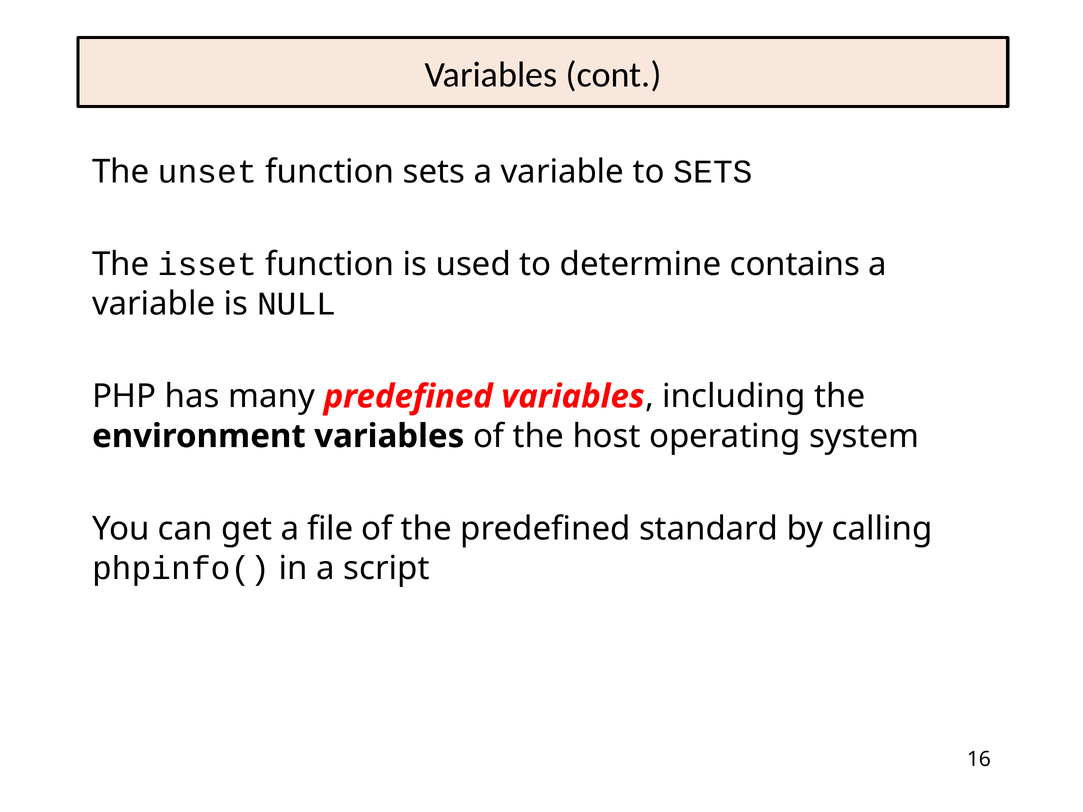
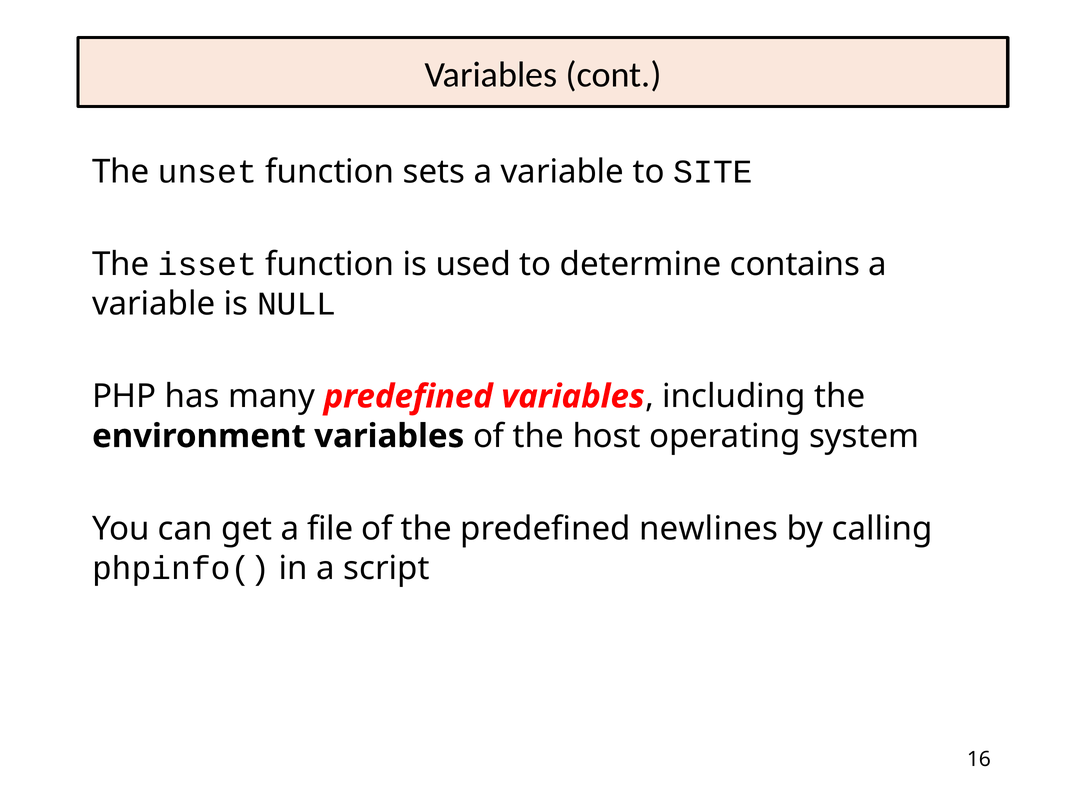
to SETS: SETS -> SITE (713, 172)
standard: standard -> newlines (709, 529)
